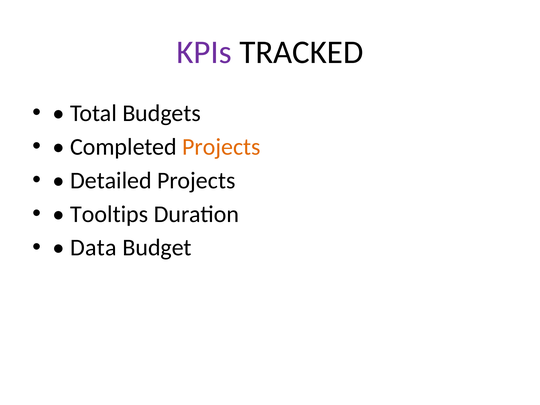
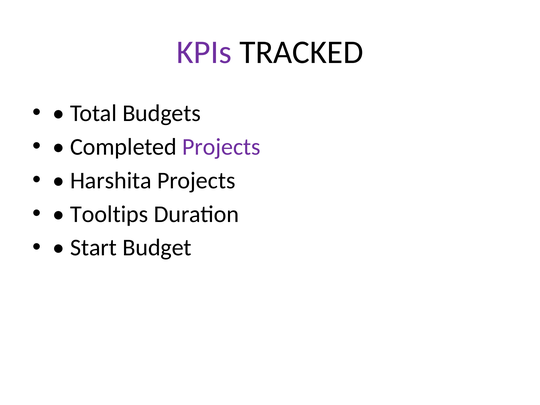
Projects colour: orange -> purple (221, 147)
Detailed: Detailed -> Harshita (111, 181)
Data: Data -> Start (93, 248)
